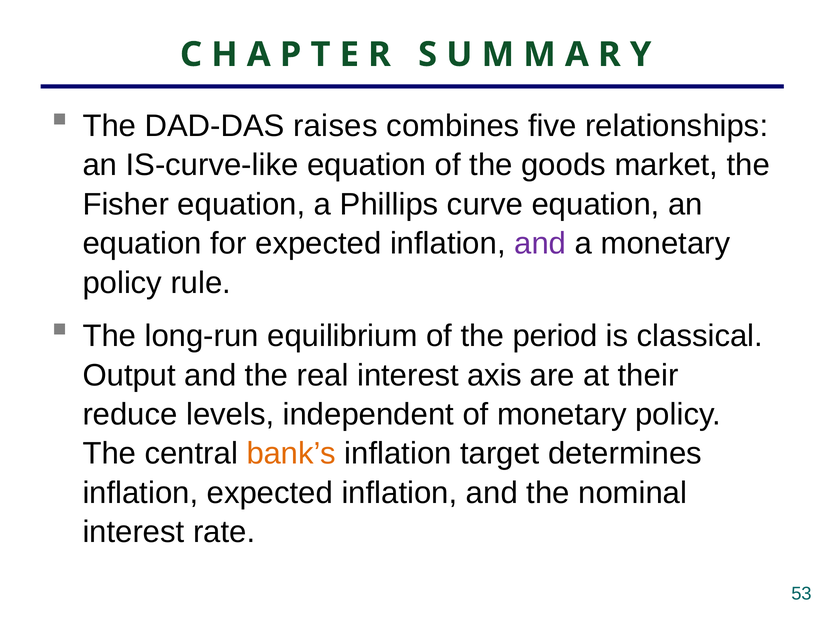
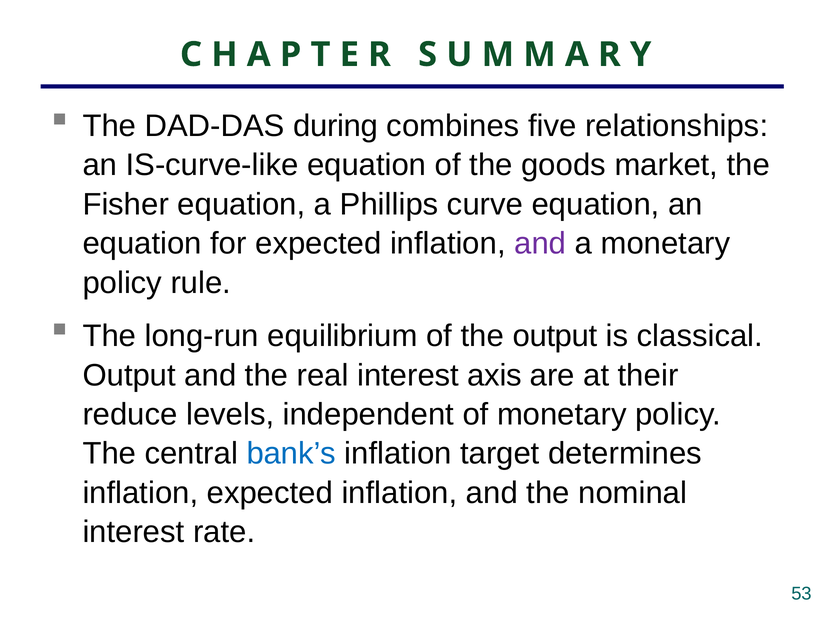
raises: raises -> during (336, 126)
the period: period -> output (555, 336)
bank’s colour: orange -> blue (291, 453)
